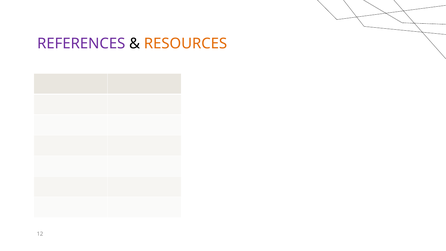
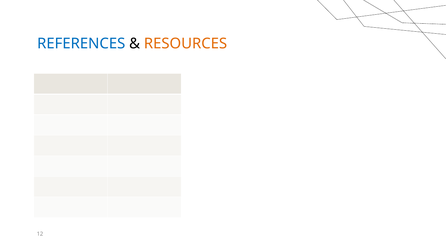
REFERENCES colour: purple -> blue (81, 43)
